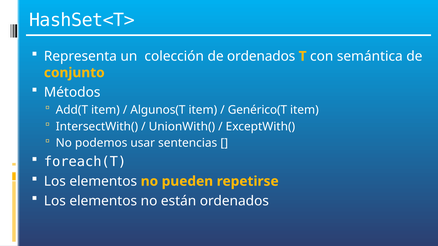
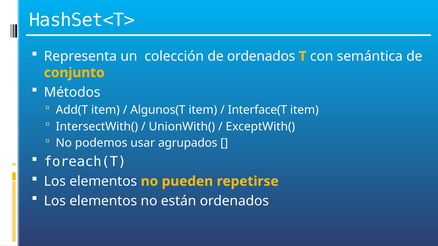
Genérico(T: Genérico(T -> Interface(T (257, 110)
sentencias: sentencias -> agrupados (188, 143)
